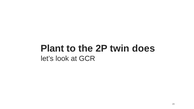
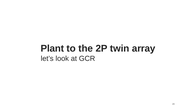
does: does -> array (144, 49)
